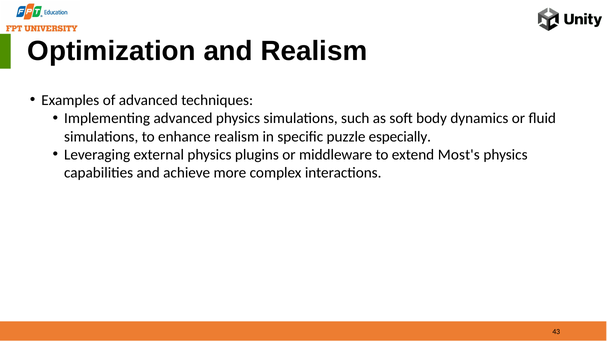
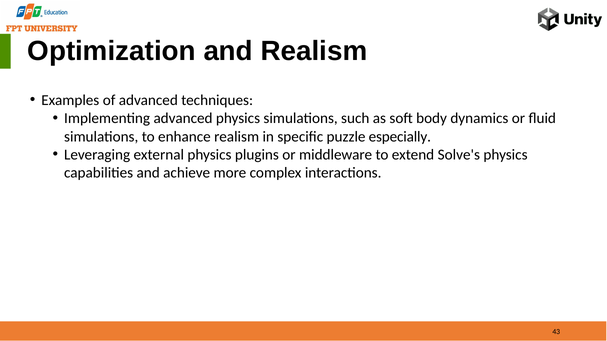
Most's: Most's -> Solve's (459, 155)
